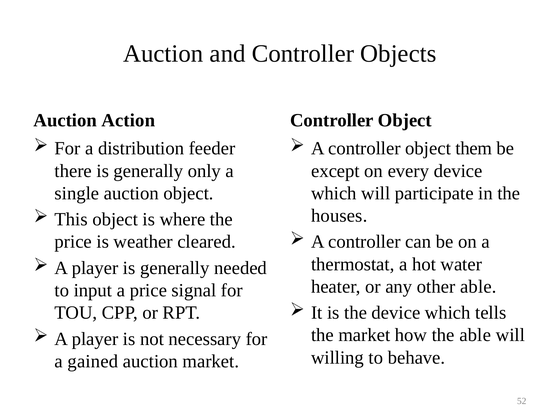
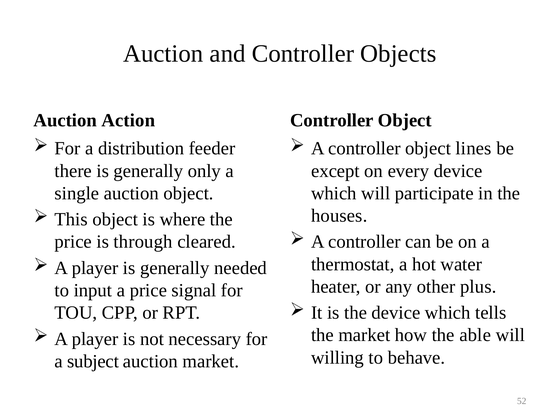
them: them -> lines (474, 148)
weather: weather -> through (143, 242)
other able: able -> plus (478, 287)
gained: gained -> subject (93, 361)
